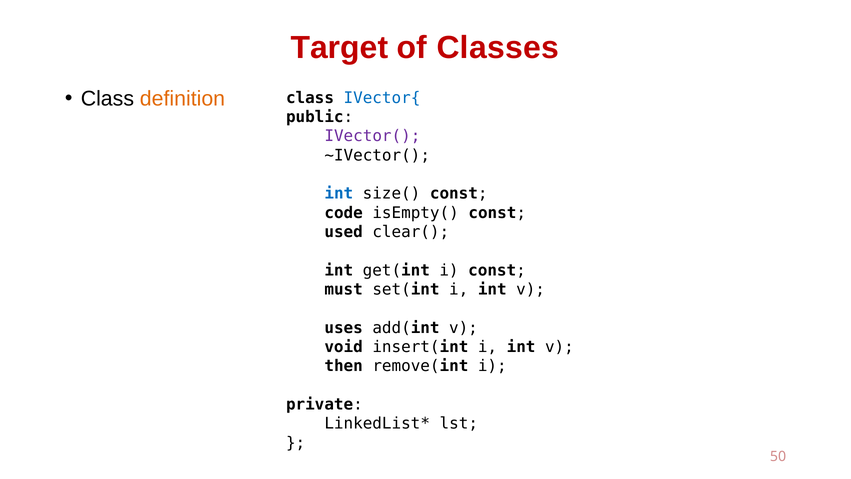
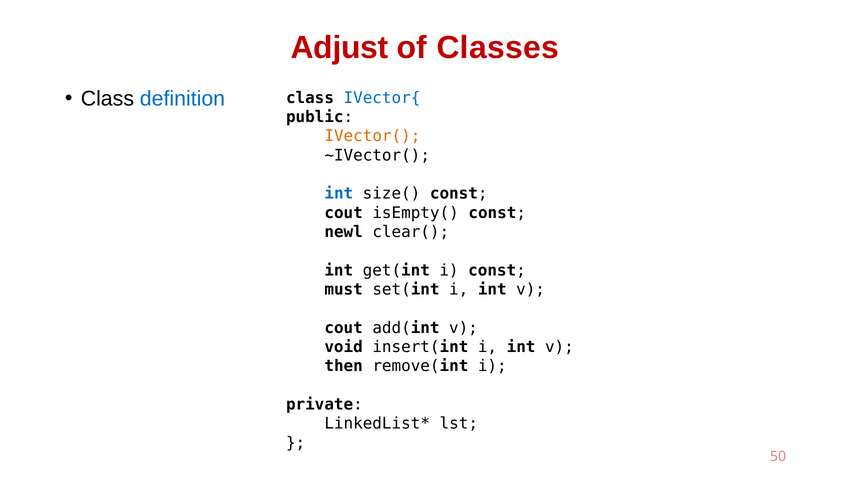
Target: Target -> Adjust (340, 48)
definition colour: orange -> blue (182, 99)
IVector( colour: purple -> orange (372, 136)
code: code -> cout (344, 213)
used: used -> newl (344, 232)
uses: uses -> cout (344, 328)
